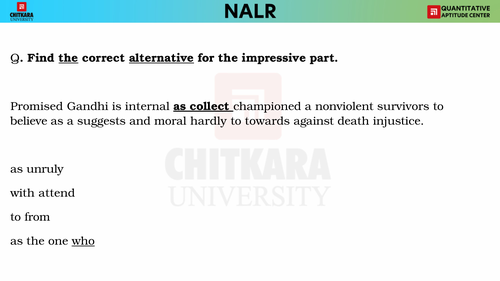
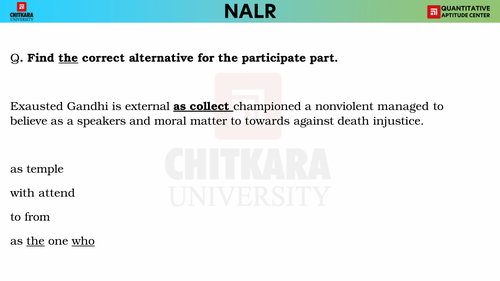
alternative underline: present -> none (162, 58)
impressive: impressive -> participate (274, 58)
Promised: Promised -> Exausted (37, 106)
internal: internal -> external (147, 106)
survivors: survivors -> managed (403, 106)
suggests: suggests -> speakers (102, 121)
hardly: hardly -> matter (209, 121)
unruly: unruly -> temple (45, 169)
the underline: none -> present (36, 241)
